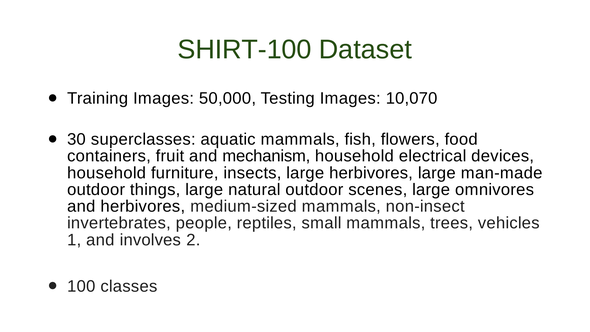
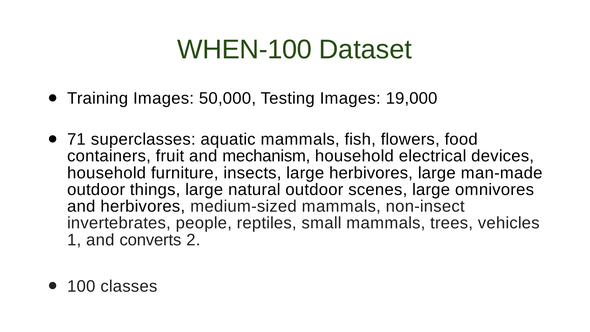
SHIRT-100: SHIRT-100 -> WHEN-100 (245, 50)
10,070: 10,070 -> 19,000 (412, 98)
30: 30 -> 71 (76, 139)
involves: involves -> converts (150, 240)
